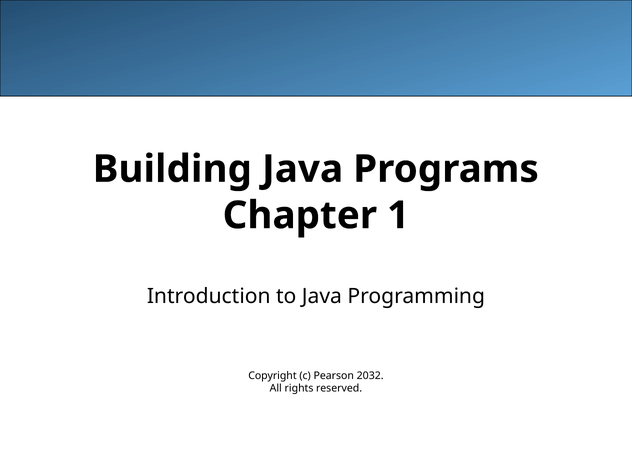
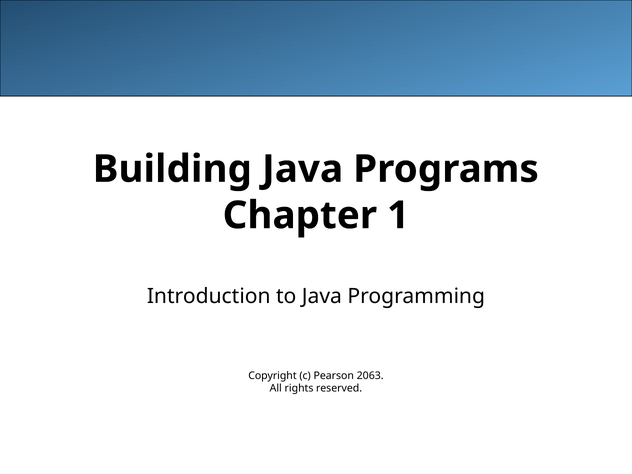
2032: 2032 -> 2063 (370, 376)
